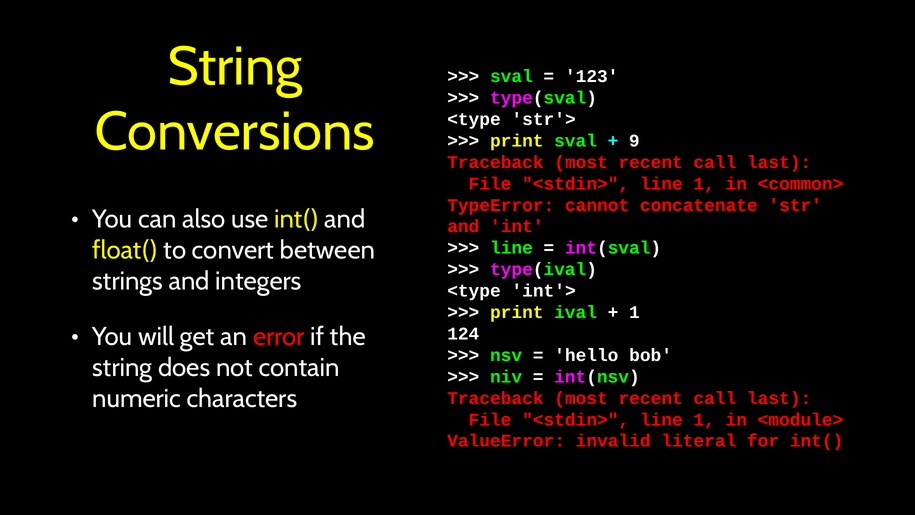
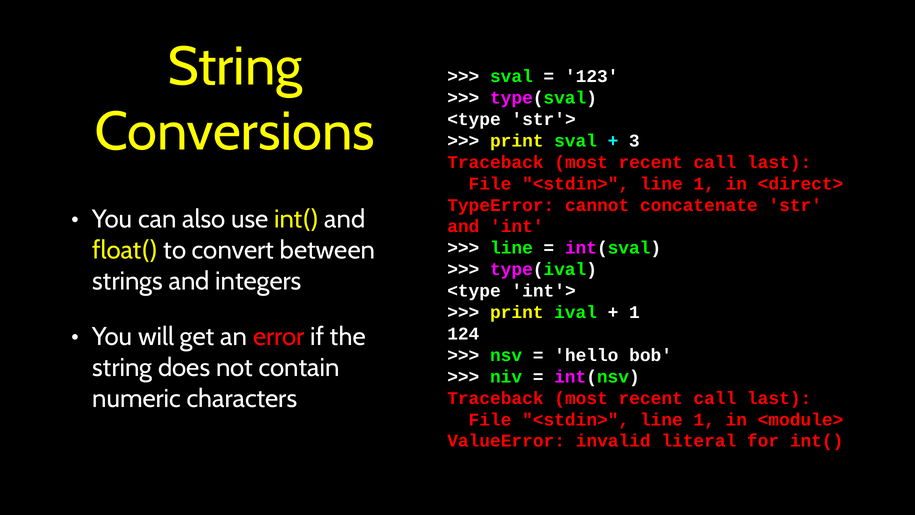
9: 9 -> 3 (634, 141)
<common>: <common> -> <direct> (801, 184)
